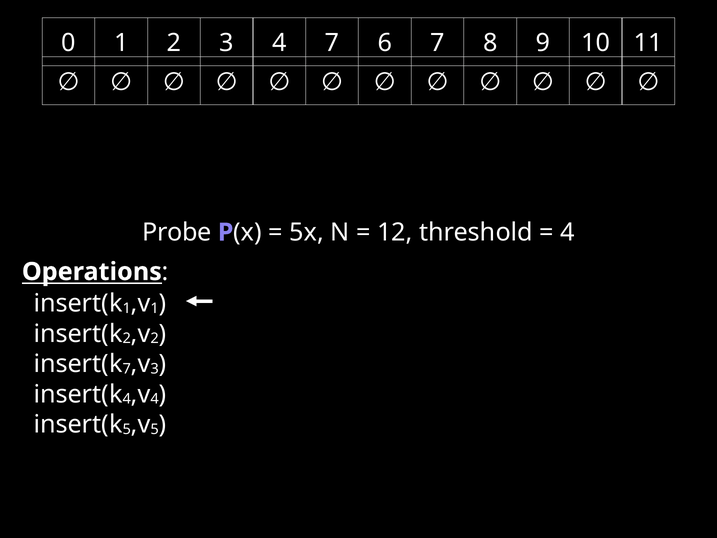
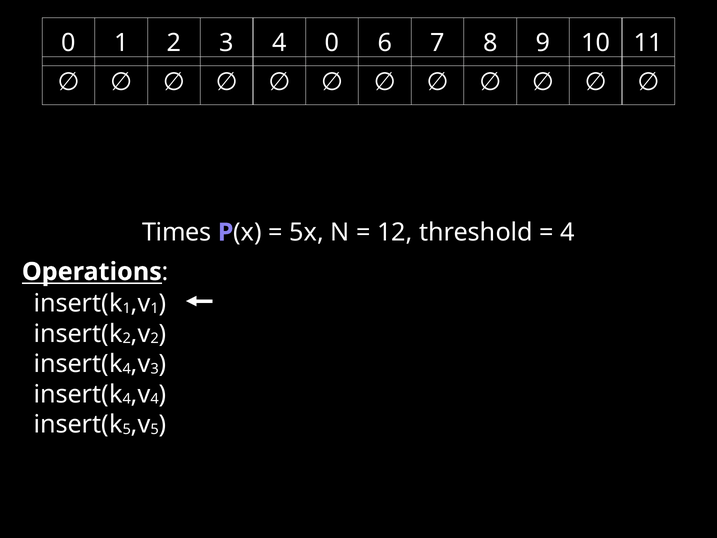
4 7: 7 -> 0 (332, 43)
Probe: Probe -> Times (177, 232)
7: 7 -> 4 (127, 369)
